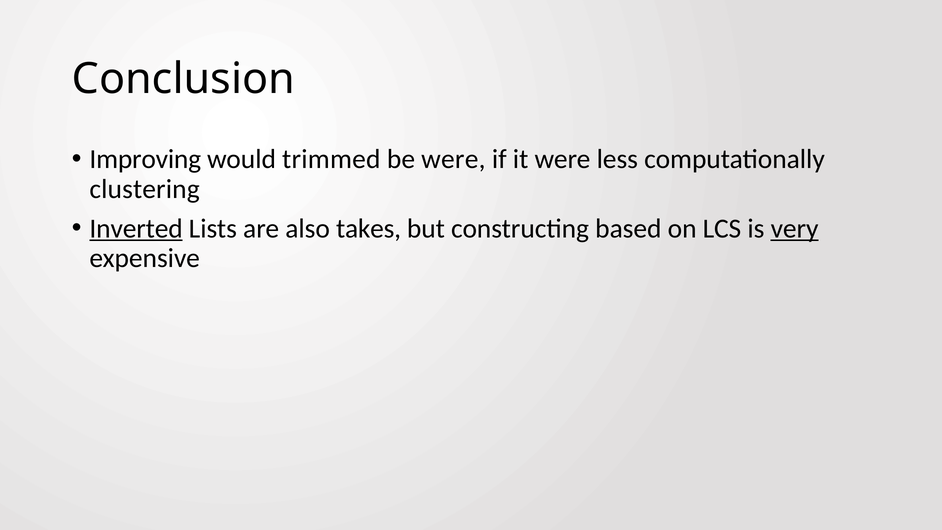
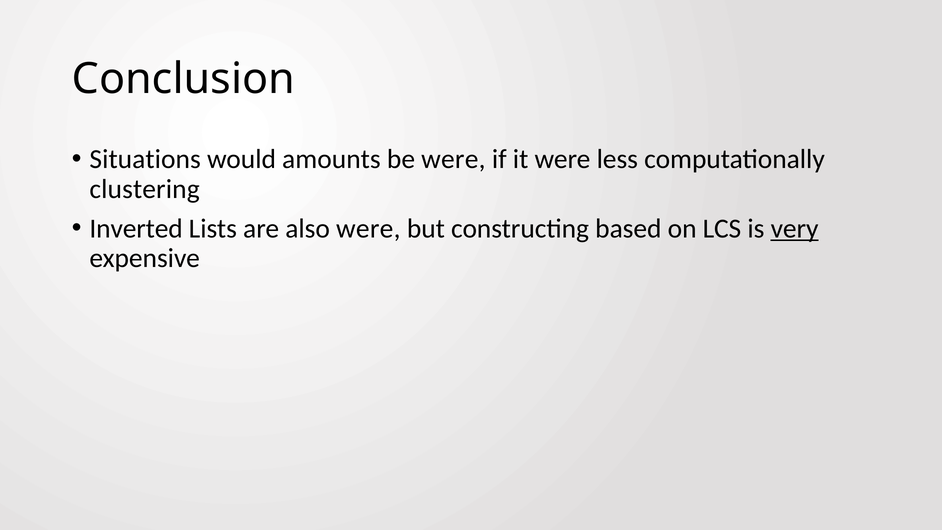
Improving: Improving -> Situations (145, 159)
trimmed: trimmed -> amounts (331, 159)
Inverted underline: present -> none (136, 228)
also takes: takes -> were (368, 228)
